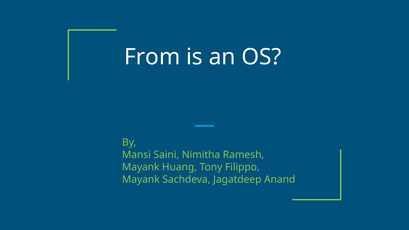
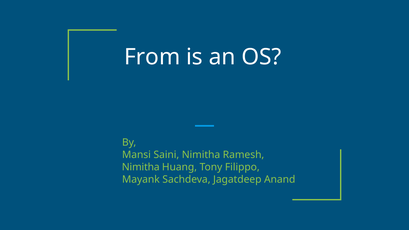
Mayank: Mayank -> Nimitha (141, 167)
